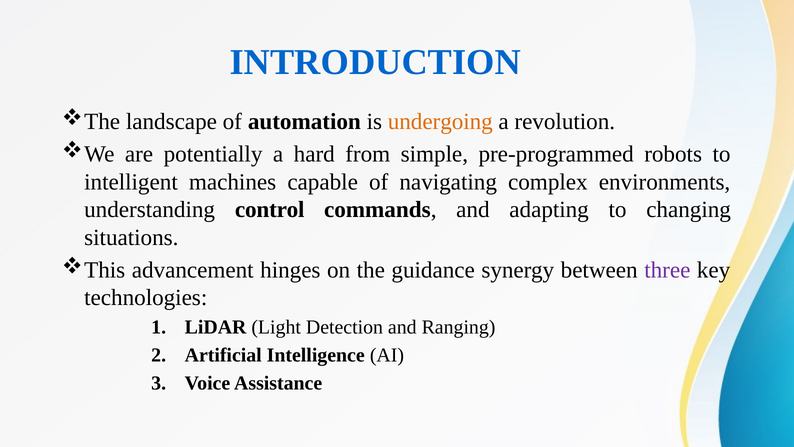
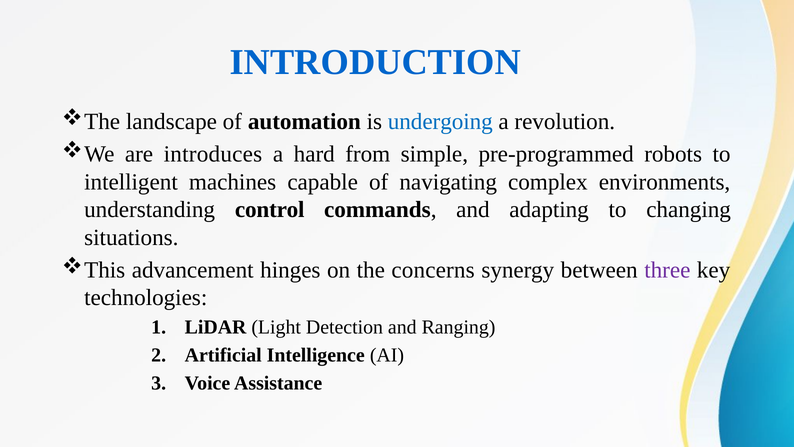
undergoing colour: orange -> blue (440, 121)
potentially: potentially -> introduces (213, 154)
guidance: guidance -> concerns (433, 270)
